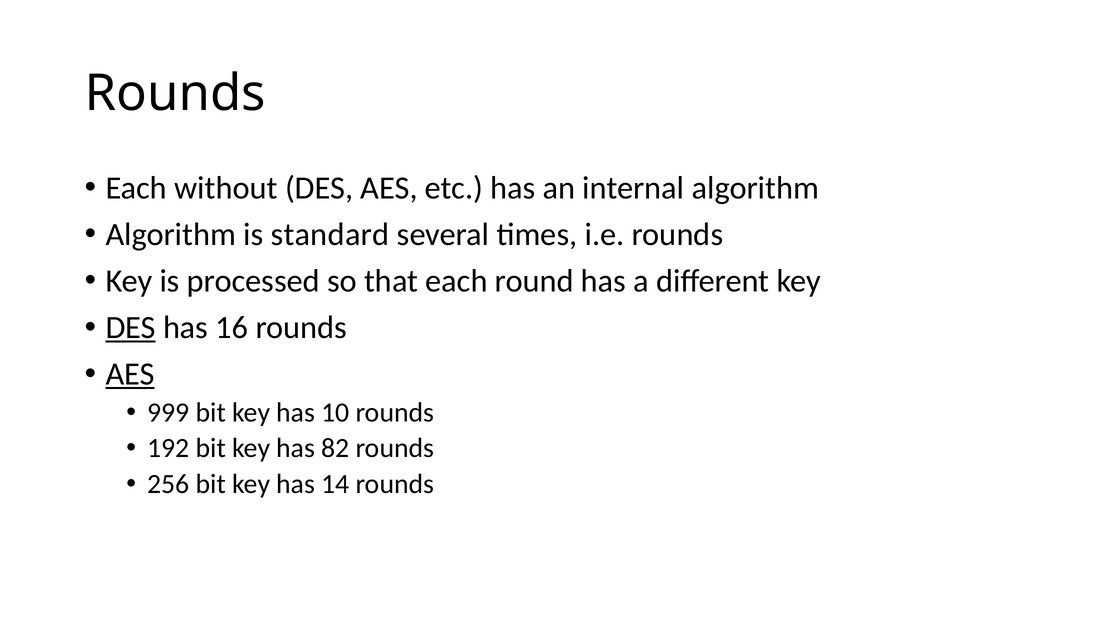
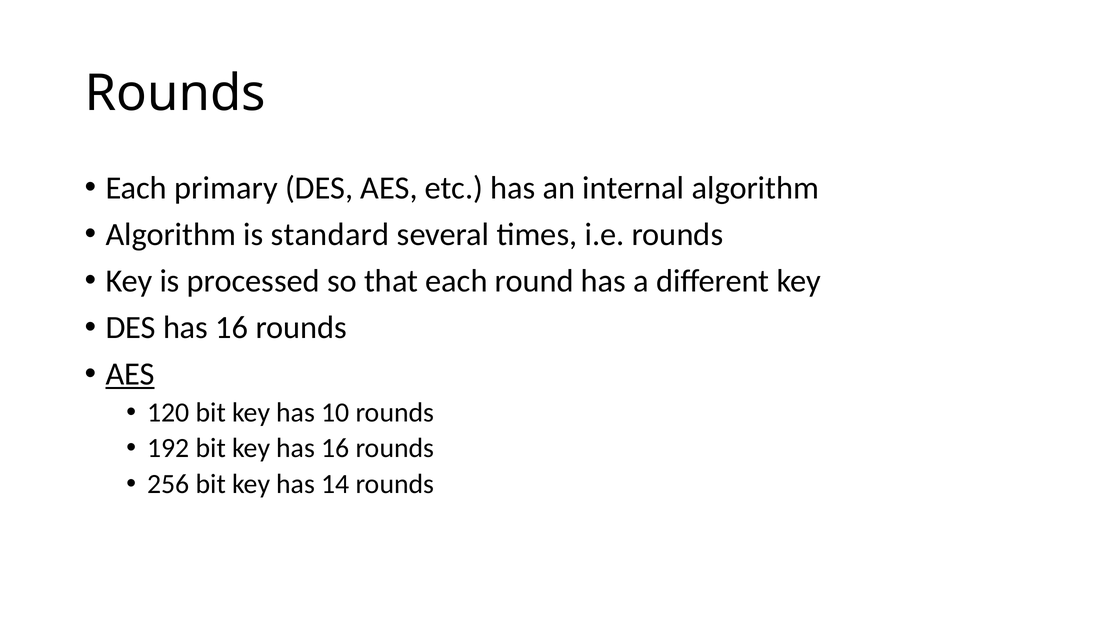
without: without -> primary (226, 188)
DES underline: present -> none (131, 328)
999: 999 -> 120 (168, 412)
key has 82: 82 -> 16 (335, 448)
